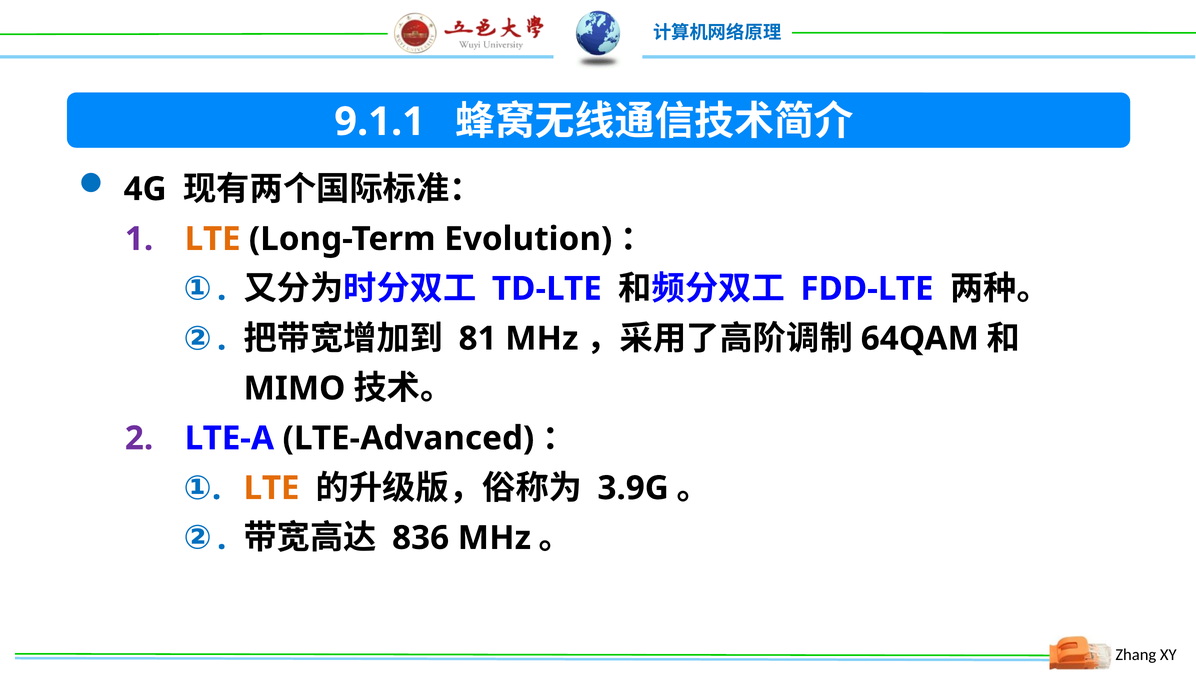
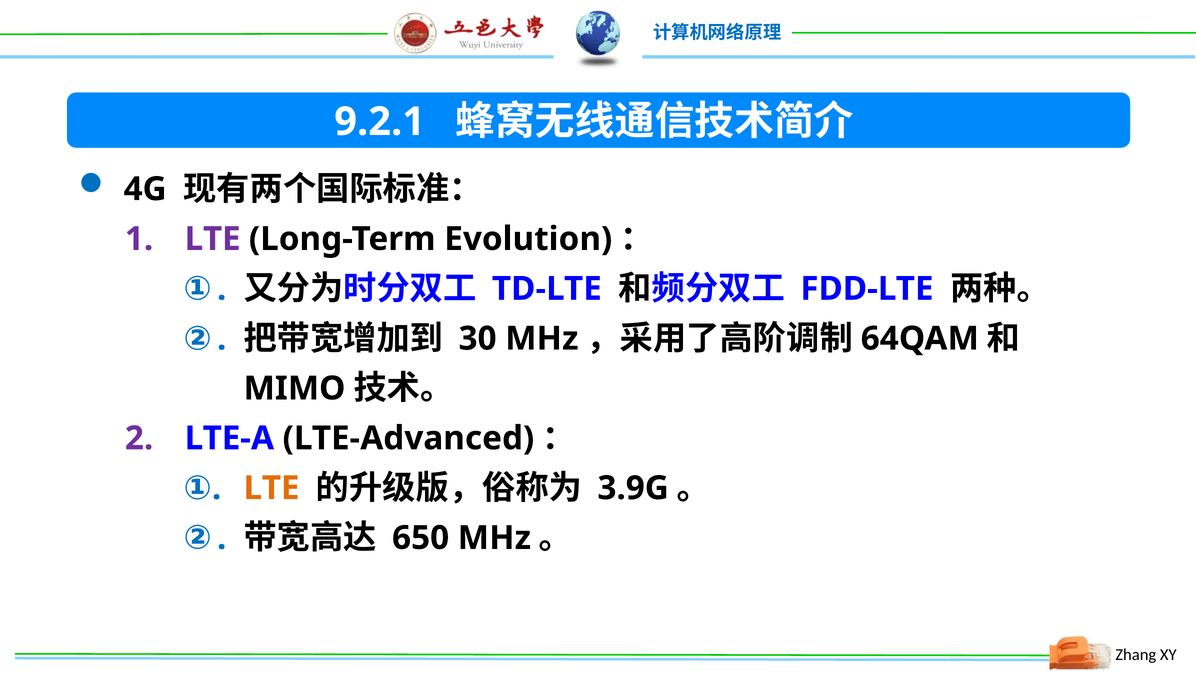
9.1.1: 9.1.1 -> 9.2.1 (380, 122)
LTE colour: orange -> purple (213, 239)
81: 81 -> 30 (478, 339)
836: 836 -> 650 (421, 538)
